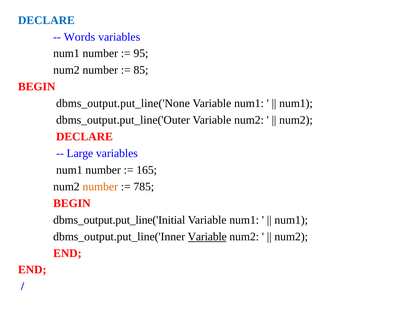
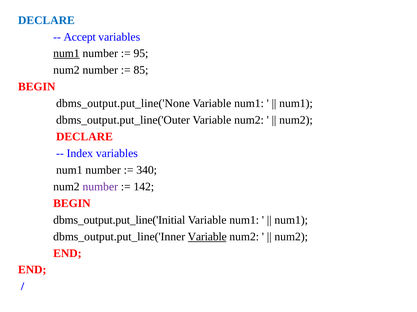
Words: Words -> Accept (80, 37)
num1 underline: none -> present (66, 54)
Large: Large -> Index (80, 154)
165: 165 -> 340 (147, 170)
number colour: orange -> purple (100, 187)
785: 785 -> 142 (144, 187)
